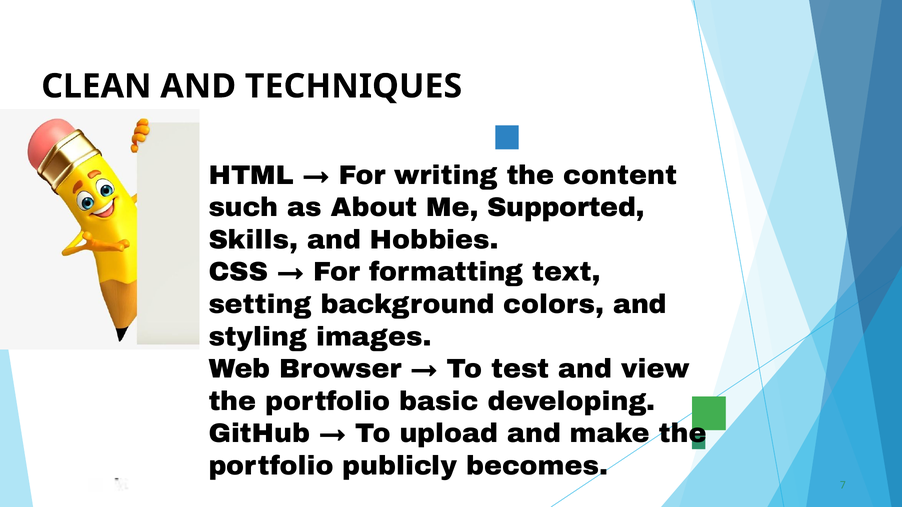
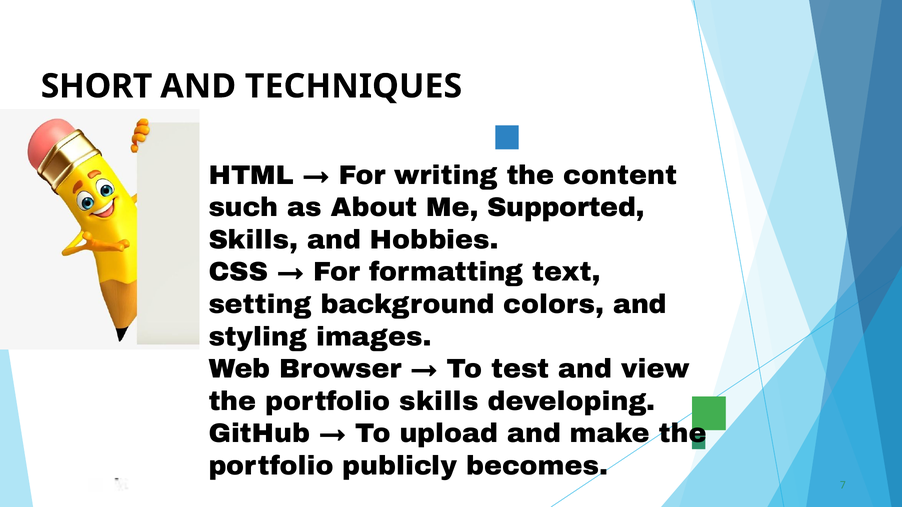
CLEAN: CLEAN -> SHORT (97, 86)
portfolio basic: basic -> skills (439, 402)
